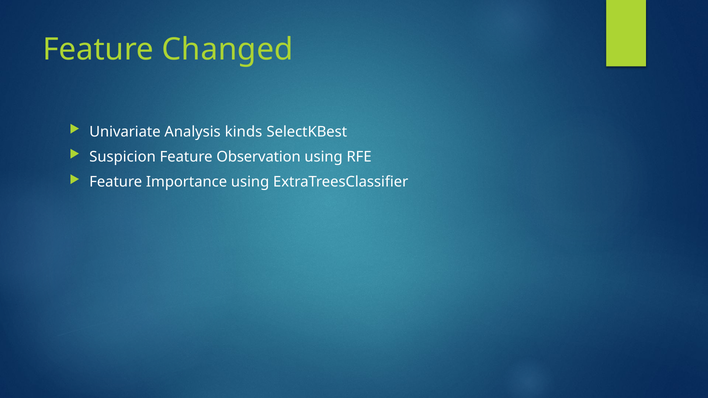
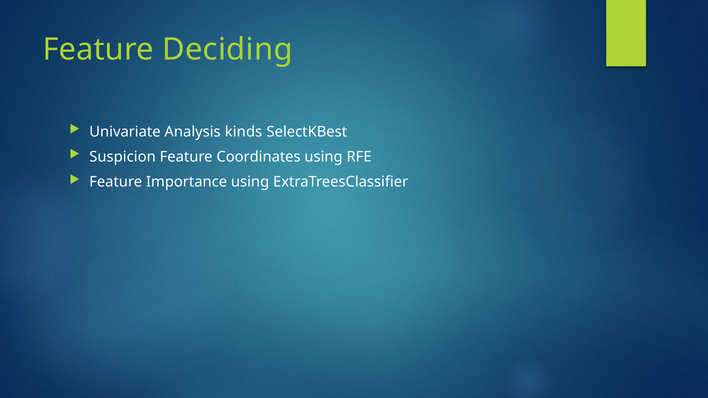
Changed: Changed -> Deciding (227, 50)
Observation: Observation -> Coordinates (259, 157)
